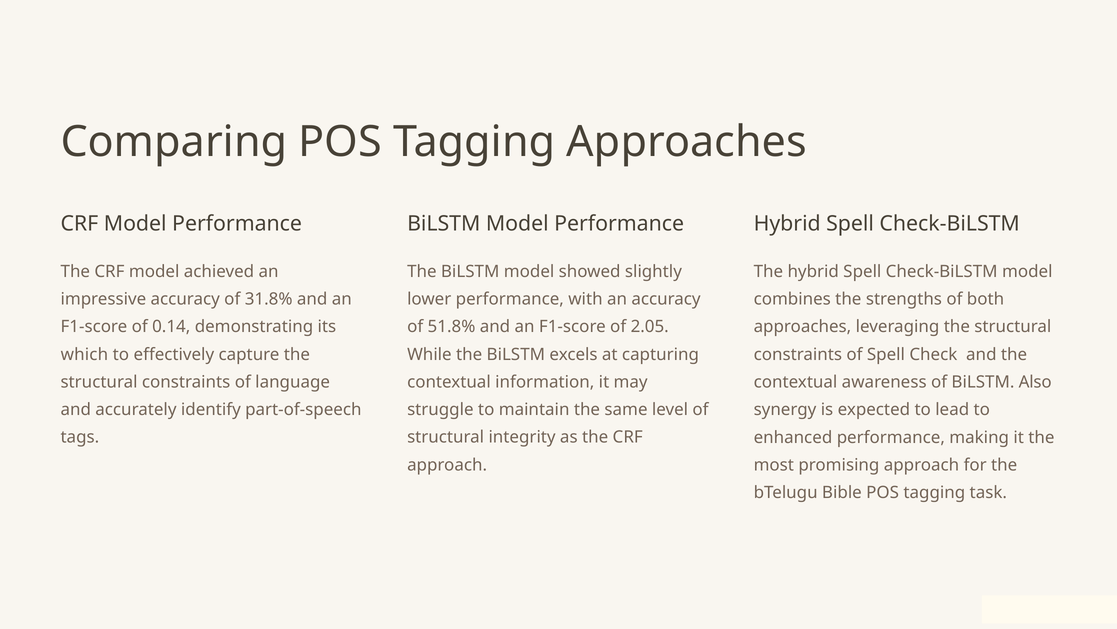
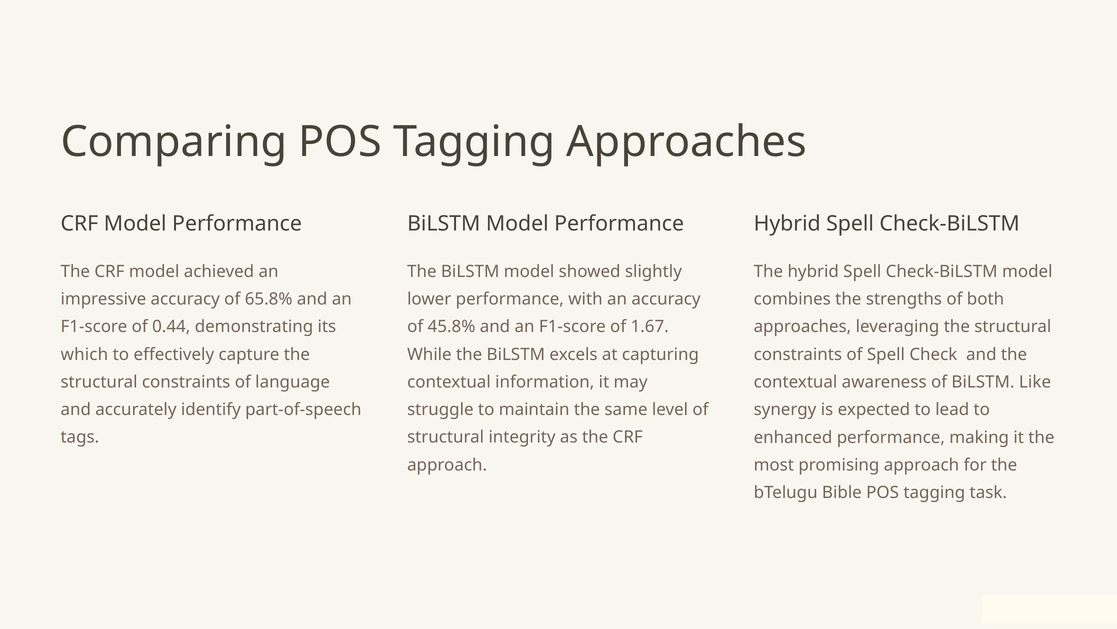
31.8%: 31.8% -> 65.8% (269, 299)
0.14: 0.14 -> 0.44 (171, 326)
51.8%: 51.8% -> 45.8% (451, 326)
2.05: 2.05 -> 1.67 (650, 326)
Also: Also -> Like (1035, 382)
